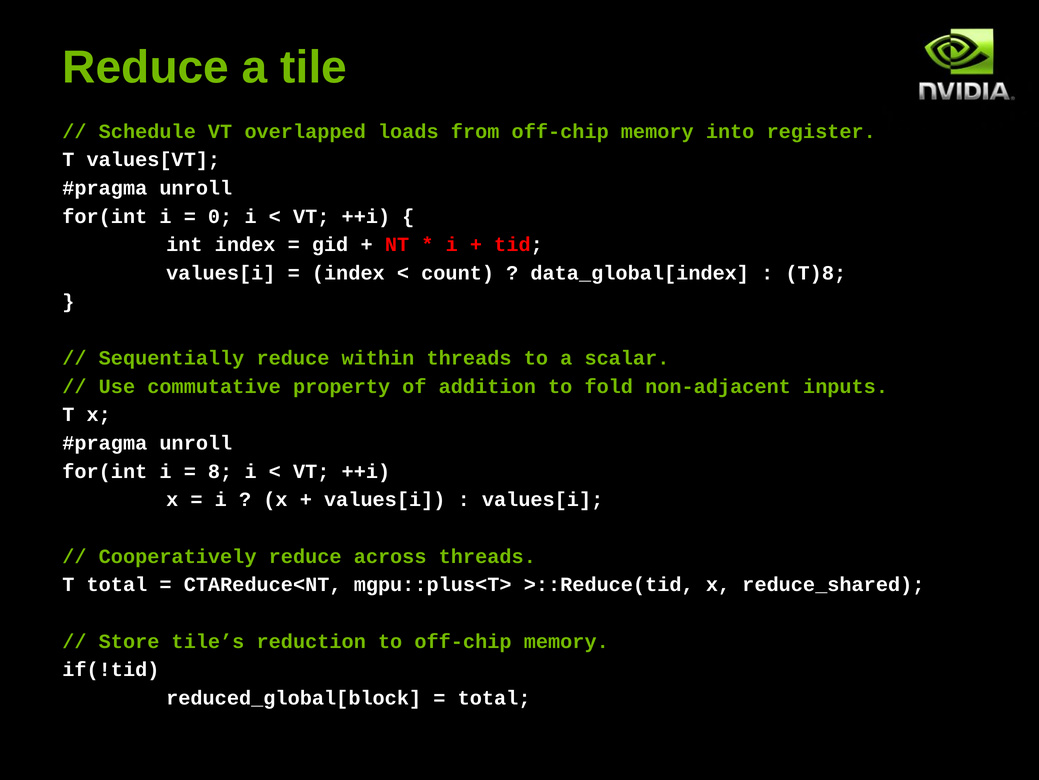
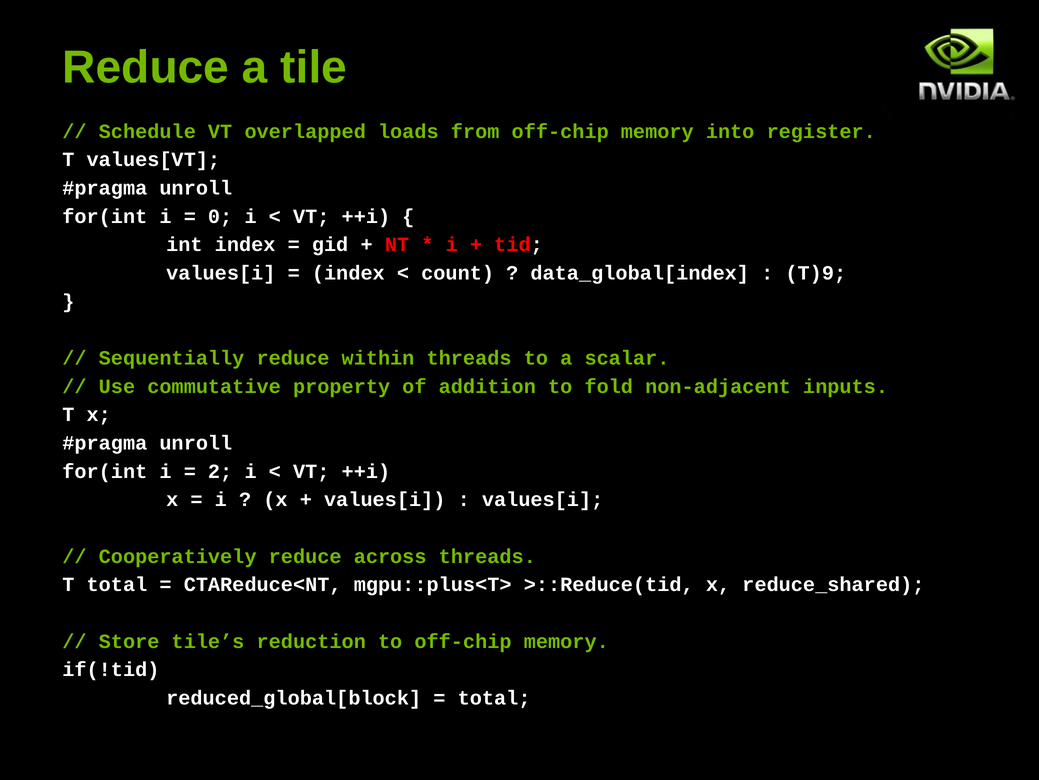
T)8: T)8 -> T)9 (816, 273)
8: 8 -> 2 (220, 471)
